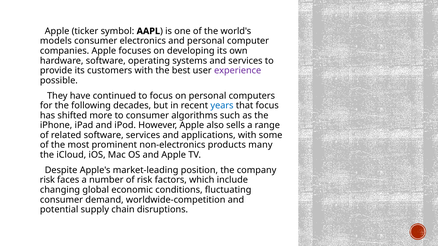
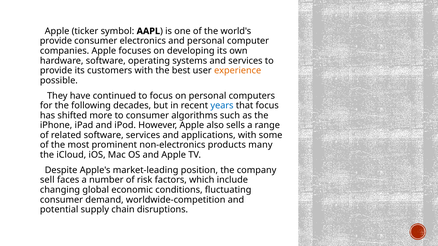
models: models -> provide (56, 41)
experience colour: purple -> orange (238, 71)
risk: risk -> sell (47, 180)
